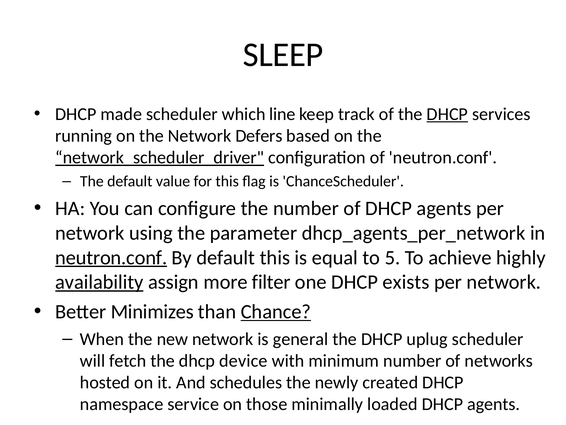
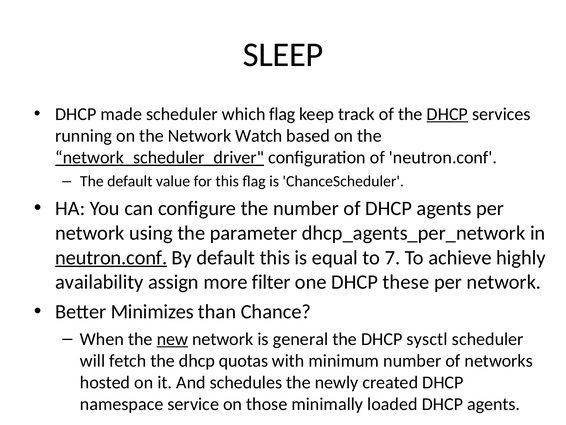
which line: line -> flag (282, 114)
Defers: Defers -> Watch (259, 136)
5: 5 -> 7 (392, 257)
availability underline: present -> none (99, 282)
exists: exists -> these (406, 282)
Chance underline: present -> none (276, 311)
new underline: none -> present (172, 339)
uplug: uplug -> sysctl (427, 339)
device: device -> quotas (244, 360)
